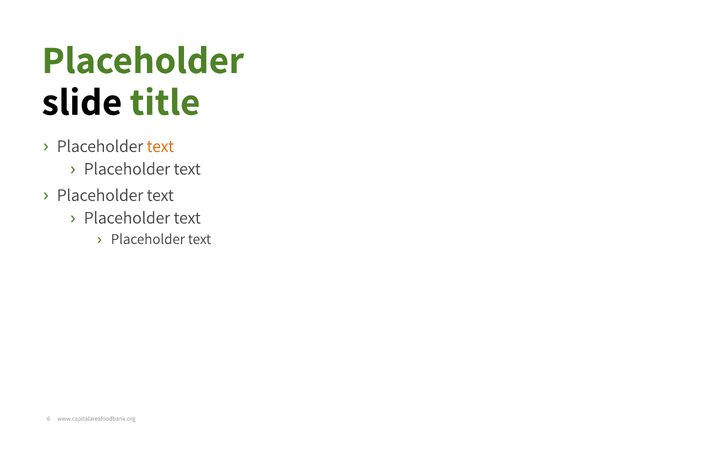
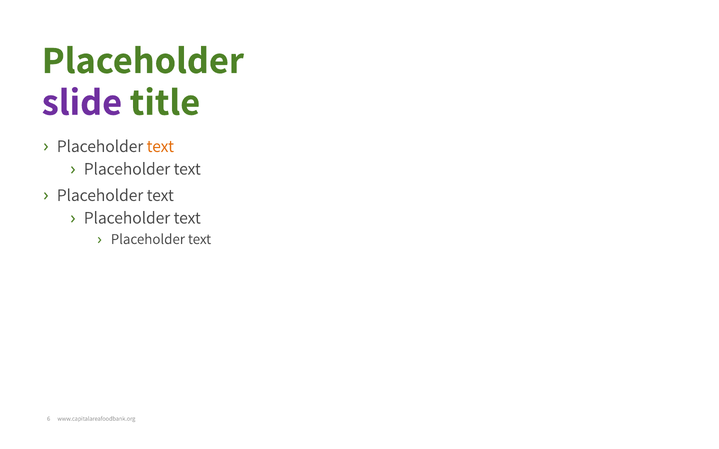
slide colour: black -> purple (82, 102)
